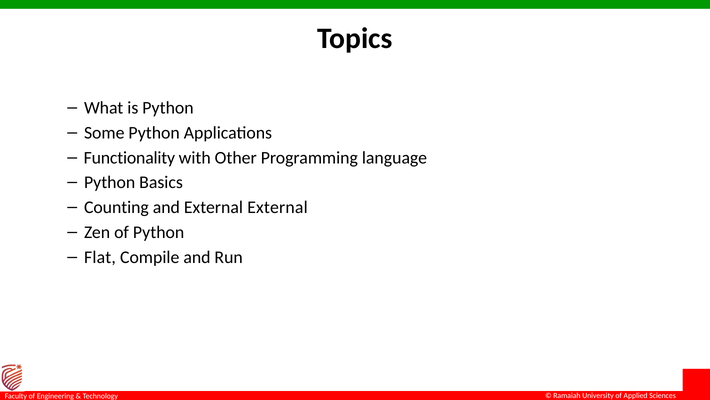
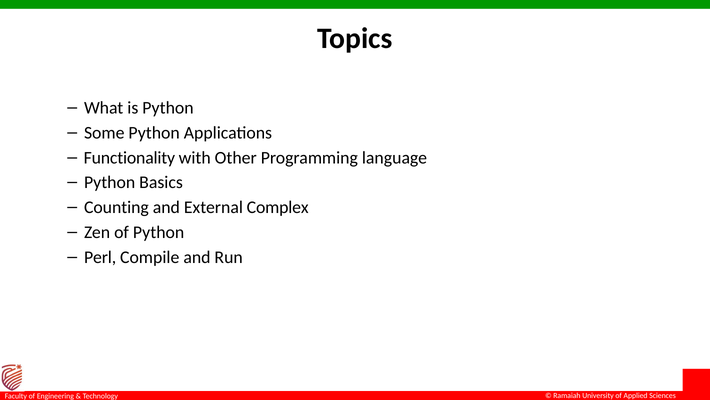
External External: External -> Complex (278, 207)
Flat: Flat -> Perl (100, 257)
